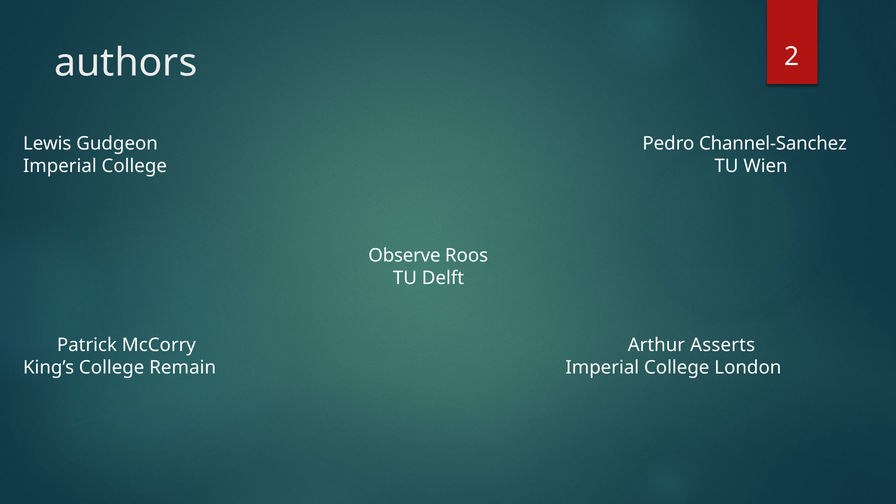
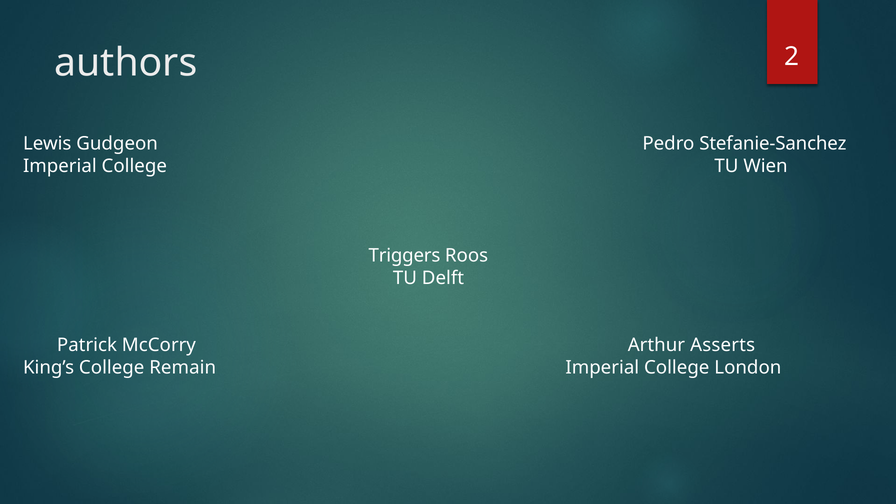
Channel-Sanchez: Channel-Sanchez -> Stefanie-Sanchez (773, 144)
Observe: Observe -> Triggers (404, 256)
